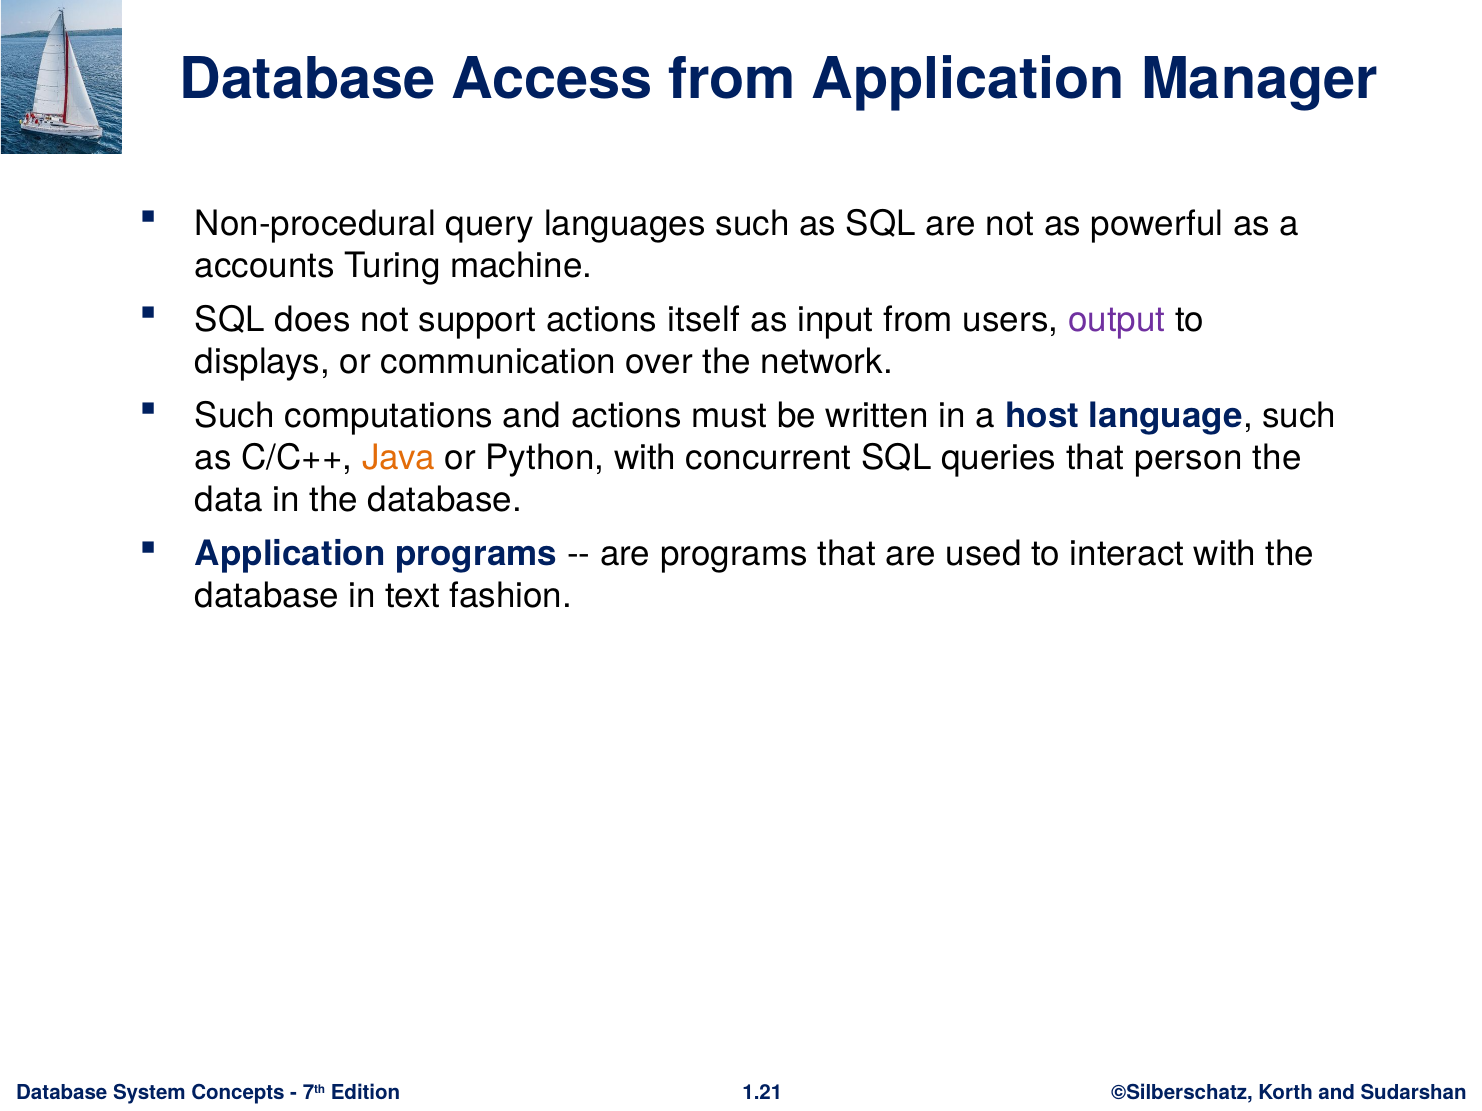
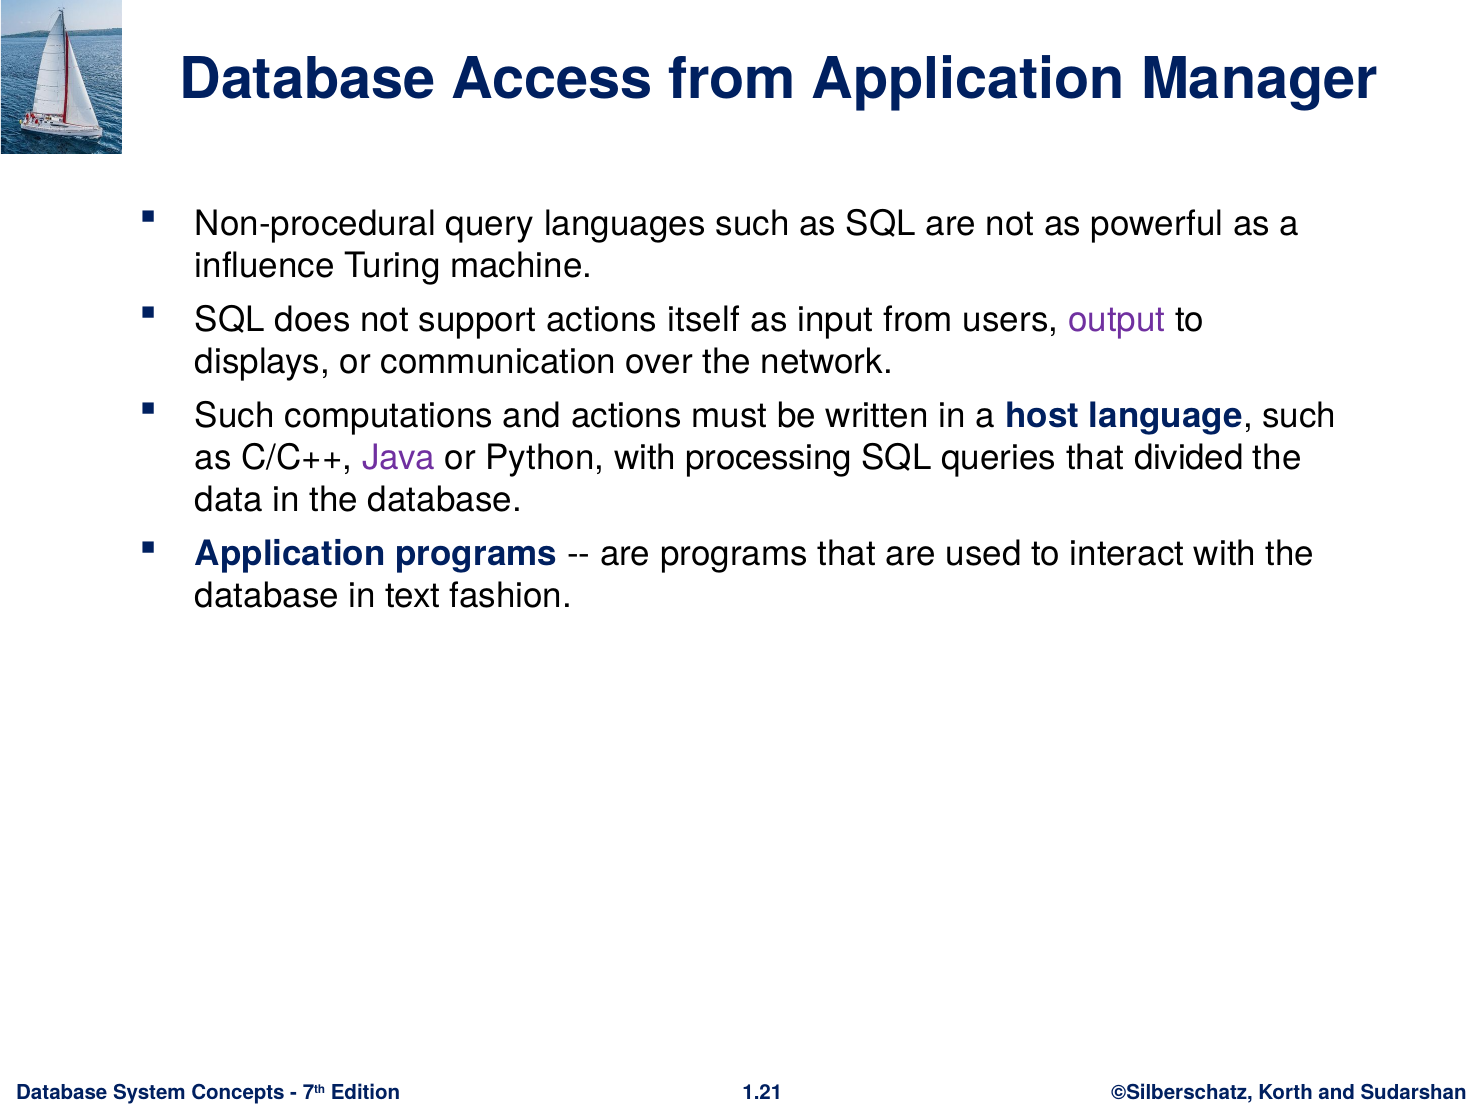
accounts: accounts -> influence (265, 266)
Java colour: orange -> purple (399, 458)
concurrent: concurrent -> processing (769, 458)
person: person -> divided (1189, 458)
